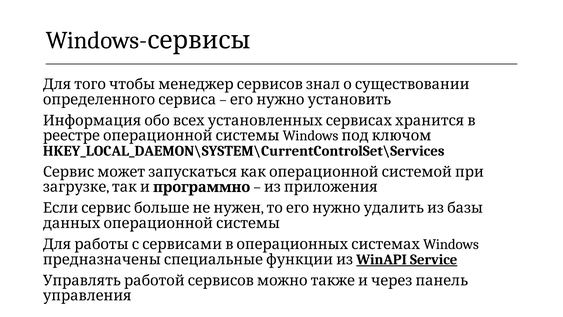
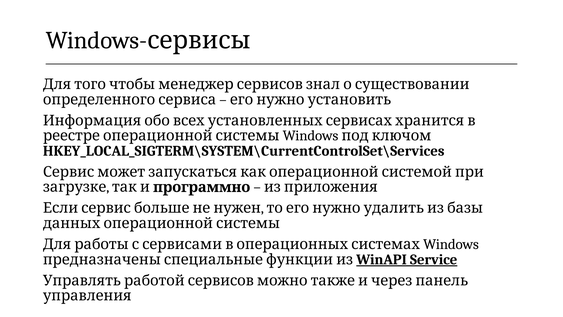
HKEY_LOCAL_DAEMON\SYSTEM\CurrentControlSet\Services: HKEY_LOCAL_DAEMON\SYSTEM\CurrentControlSet\Services -> HKEY_LOCAL_SIGTERM\SYSTEM\CurrentControlSet\Services (244, 151)
